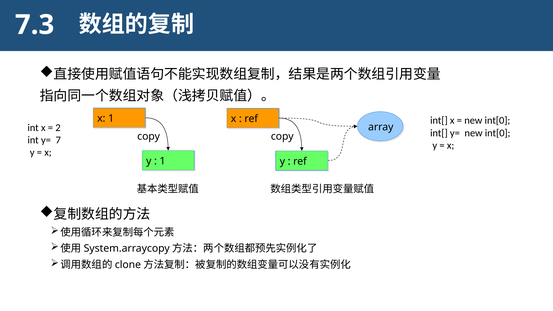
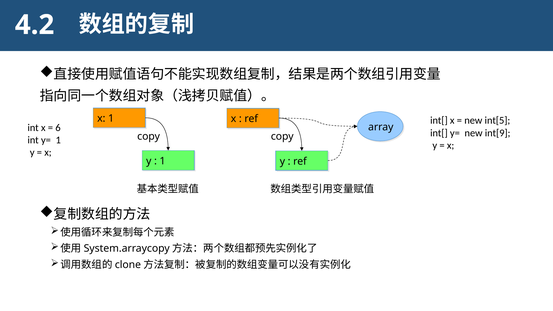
7.3: 7.3 -> 4.2 (35, 25)
int[0: int[0 -> int[5 (497, 121)
2: 2 -> 6 (58, 128)
y= new int[0: int[0 -> int[9 (498, 133)
y= 7: 7 -> 1 (58, 140)
